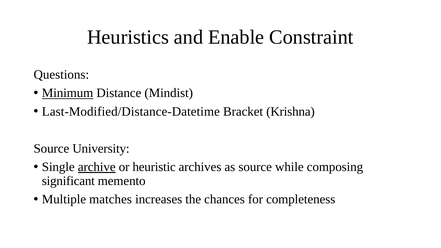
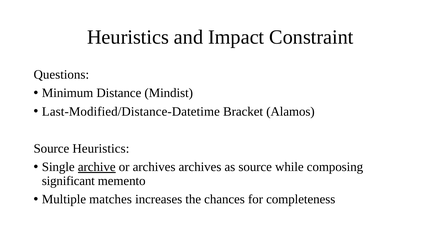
Enable: Enable -> Impact (236, 37)
Minimum underline: present -> none (68, 93)
Krishna: Krishna -> Alamos (290, 112)
Source University: University -> Heuristics (101, 149)
or heuristic: heuristic -> archives (154, 167)
